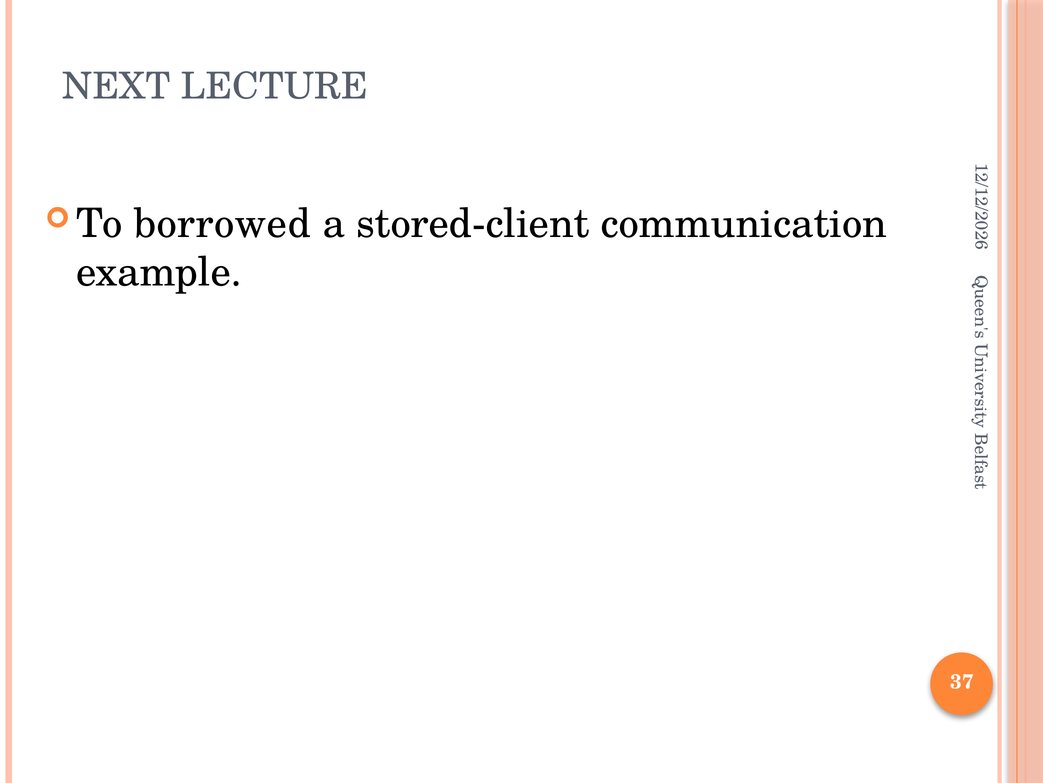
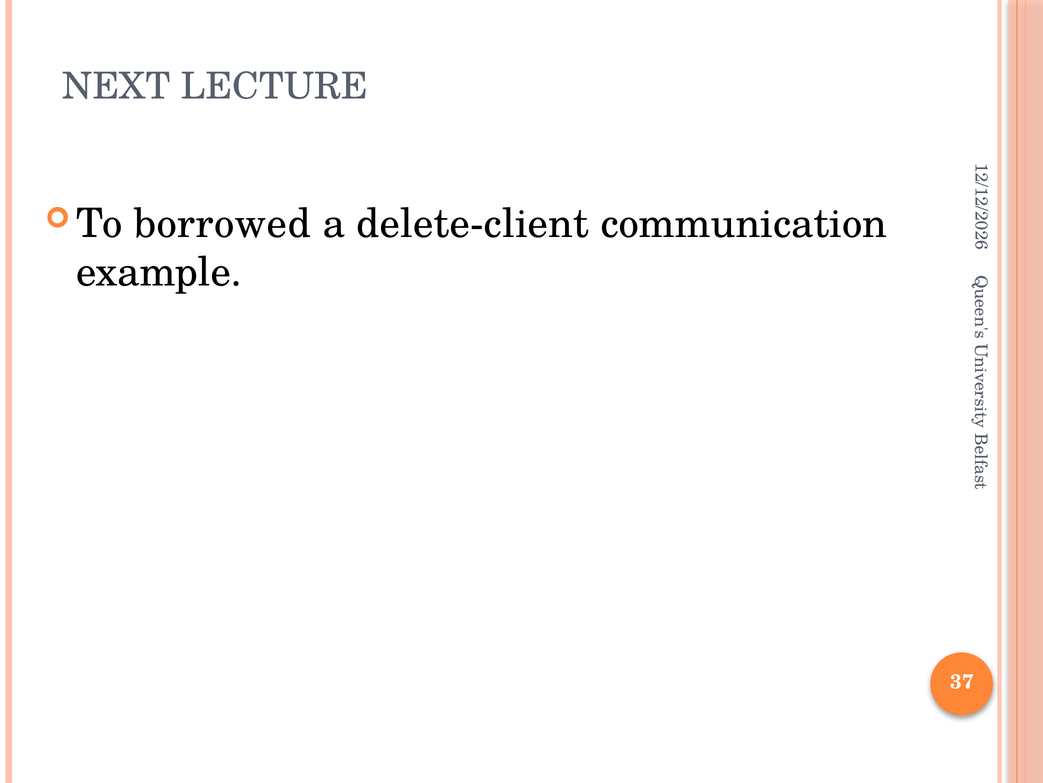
stored-client: stored-client -> delete-client (473, 223)
